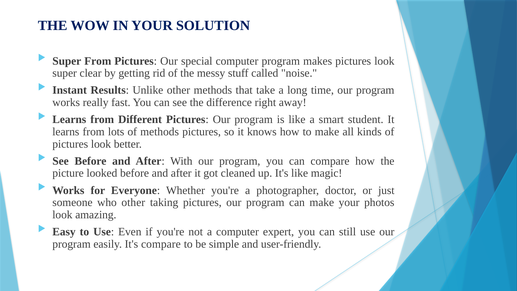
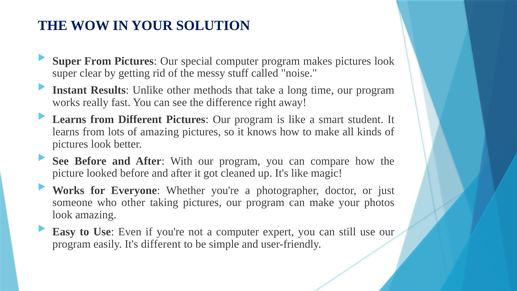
of methods: methods -> amazing (160, 132)
It's compare: compare -> different (161, 244)
